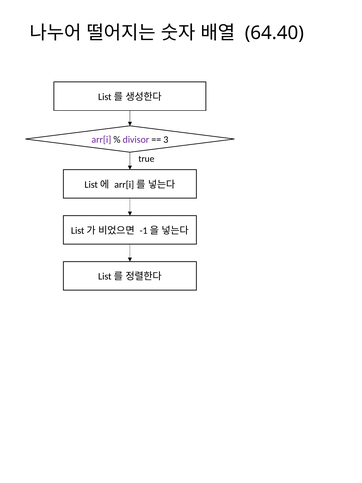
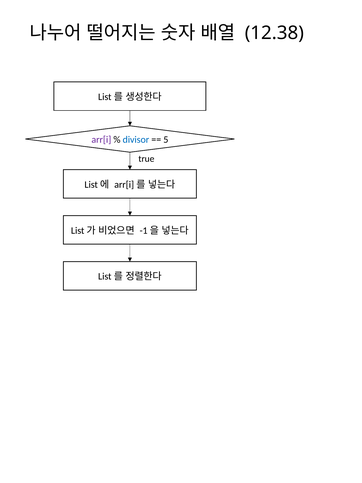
64.40: 64.40 -> 12.38 (274, 33)
divisor colour: purple -> blue (136, 140)
3: 3 -> 5 (166, 140)
